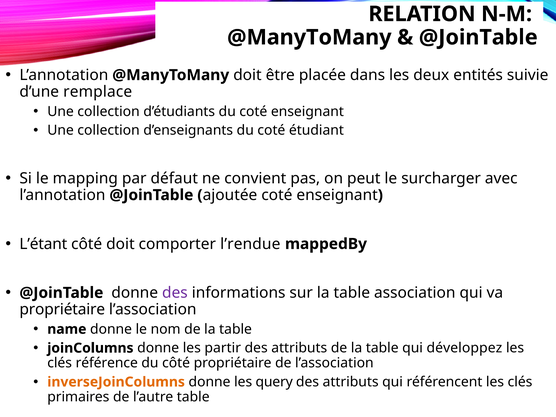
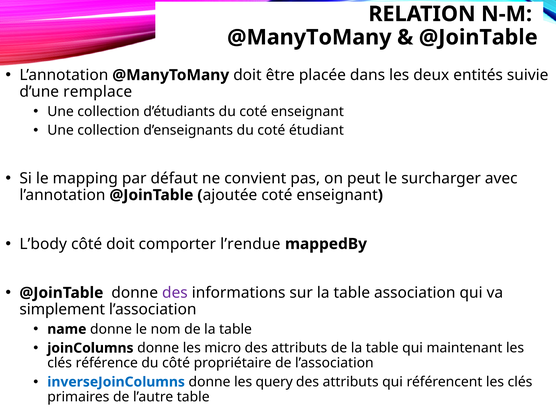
L’étant: L’étant -> L’body (43, 244)
propriétaire: propriétaire -> simplement (62, 309)
partir: partir -> micro (223, 348)
développez: développez -> maintenant (464, 348)
inverseJoinColumns colour: orange -> blue (116, 382)
